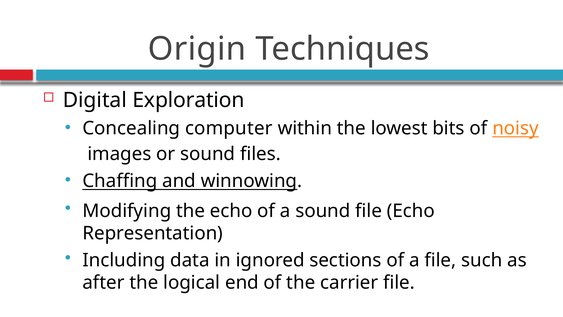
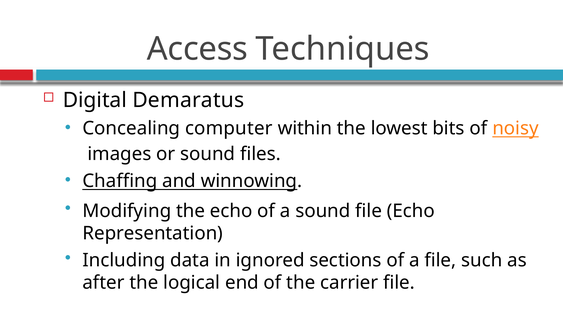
Origin: Origin -> Access (197, 49)
Exploration: Exploration -> Demaratus (188, 100)
